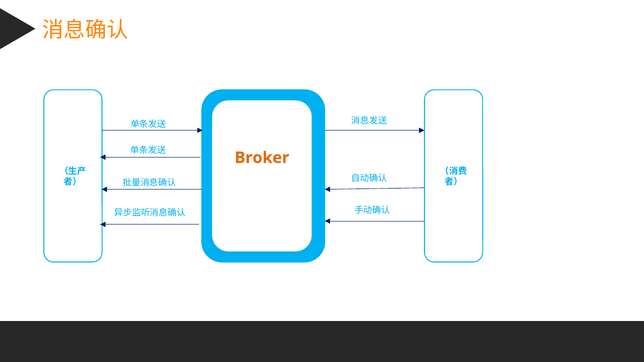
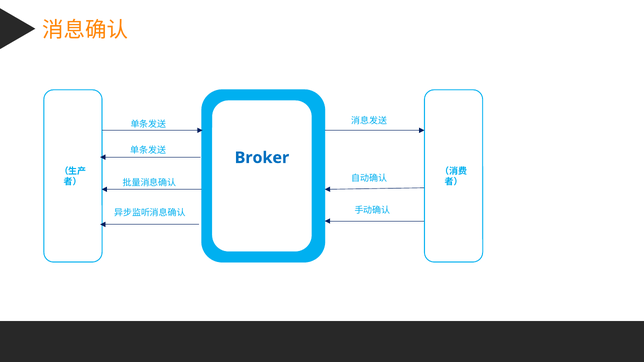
Broker colour: orange -> blue (262, 158)
